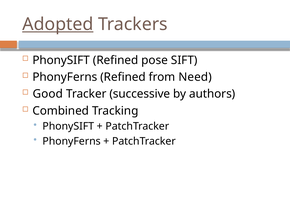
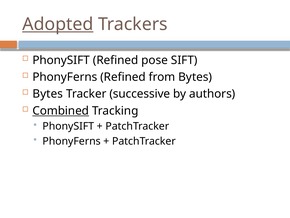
from Need: Need -> Bytes (195, 77)
Good: Good -> Bytes (48, 94)
Combined underline: none -> present (61, 111)
